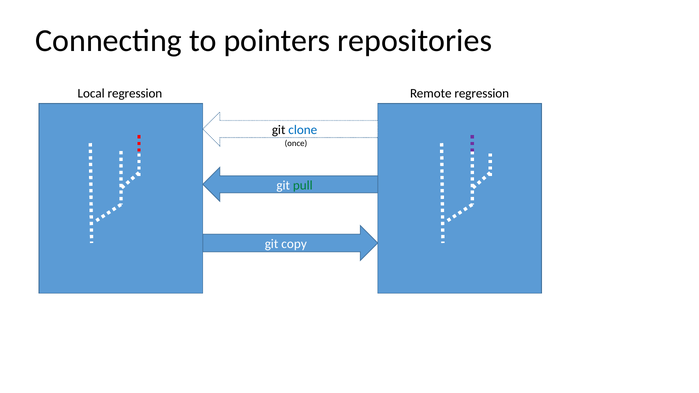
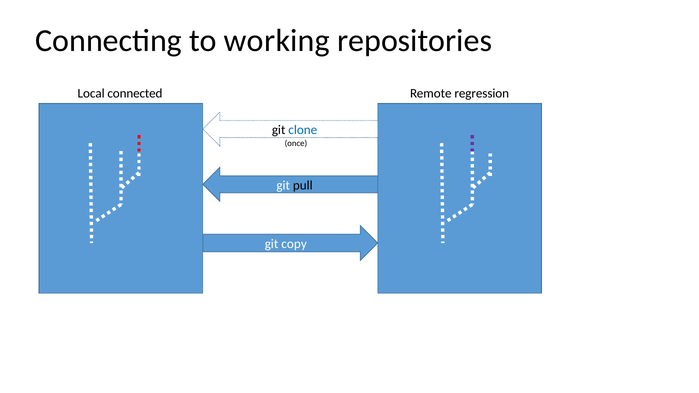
pointers: pointers -> working (277, 41)
Local regression: regression -> connected (135, 94)
pull colour: green -> black (303, 185)
